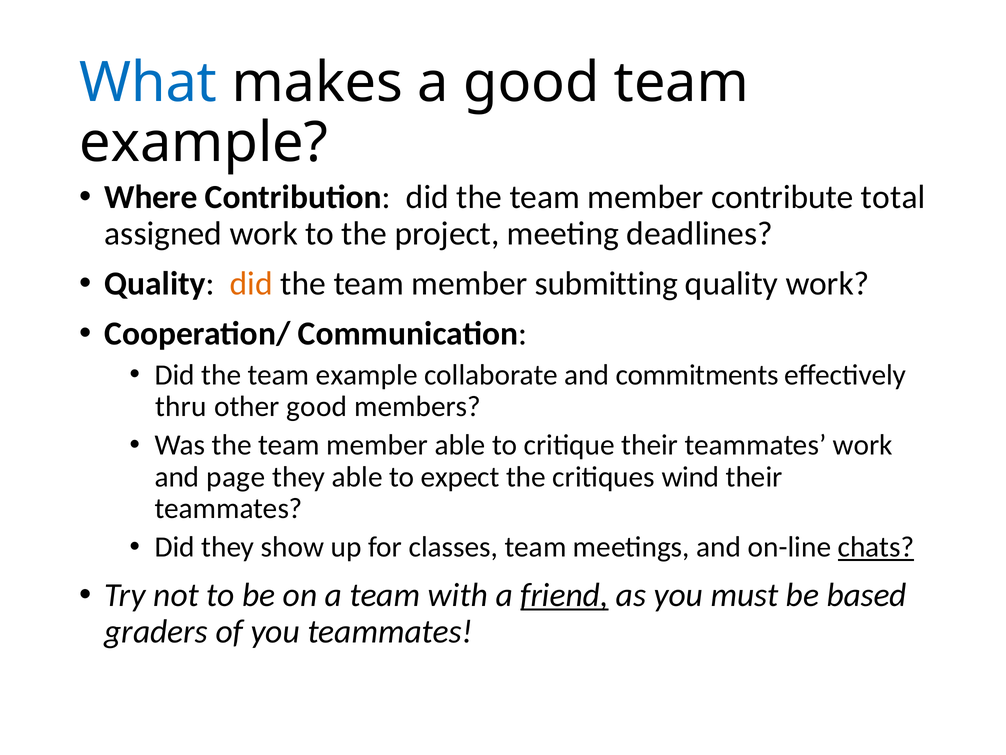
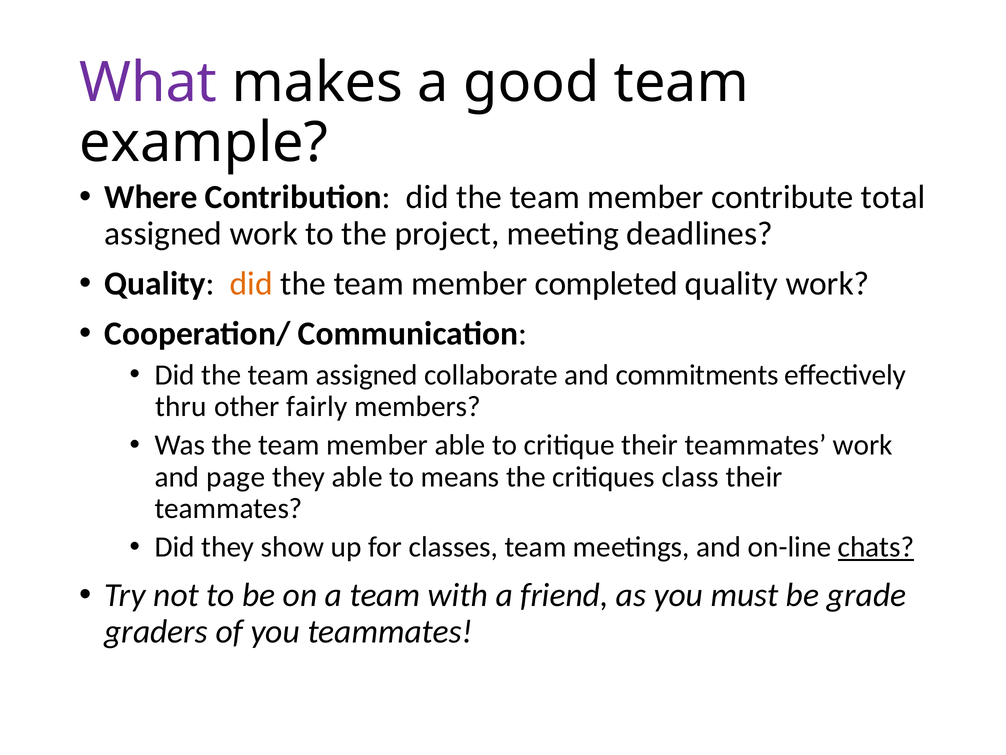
What colour: blue -> purple (148, 83)
submitting: submitting -> completed (606, 283)
the team example: example -> assigned (367, 375)
other good: good -> fairly (317, 406)
expect: expect -> means (460, 477)
wind: wind -> class (690, 477)
friend underline: present -> none (564, 595)
based: based -> grade (867, 595)
